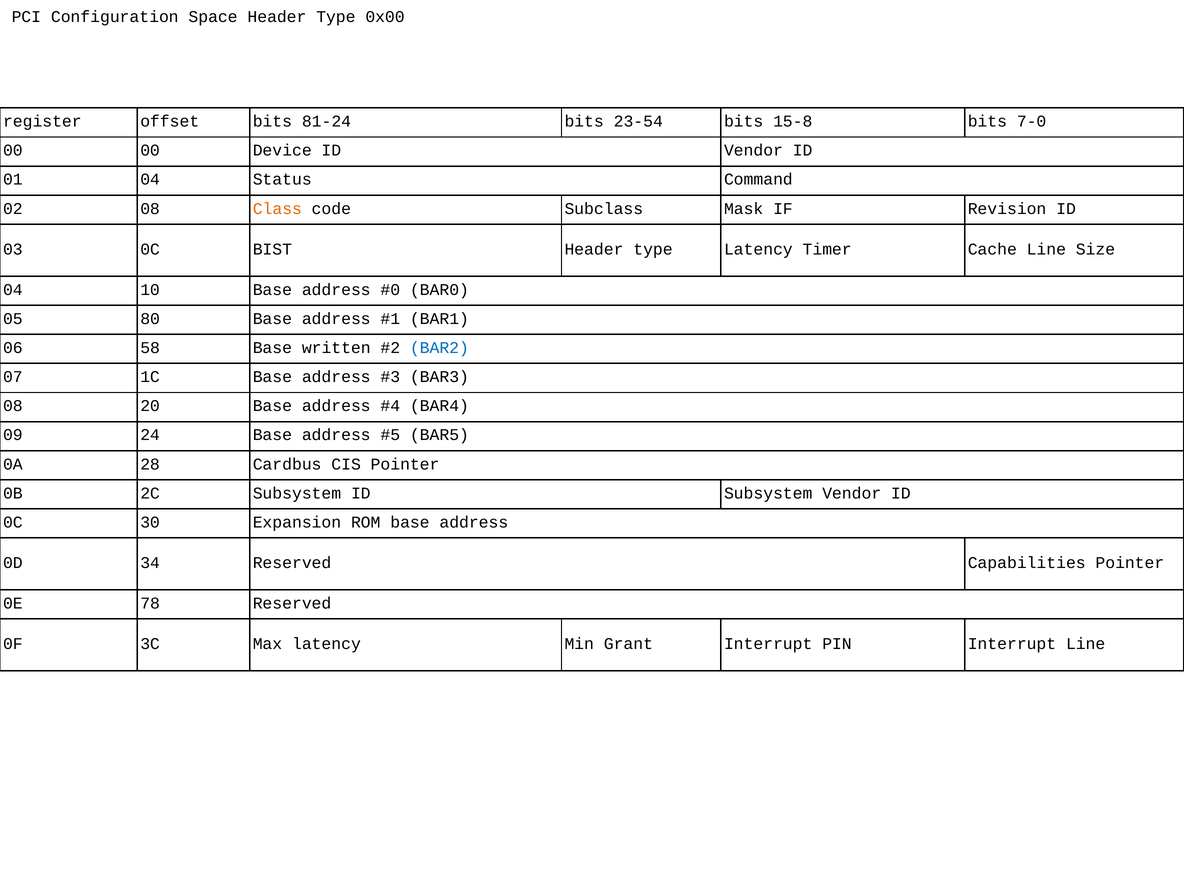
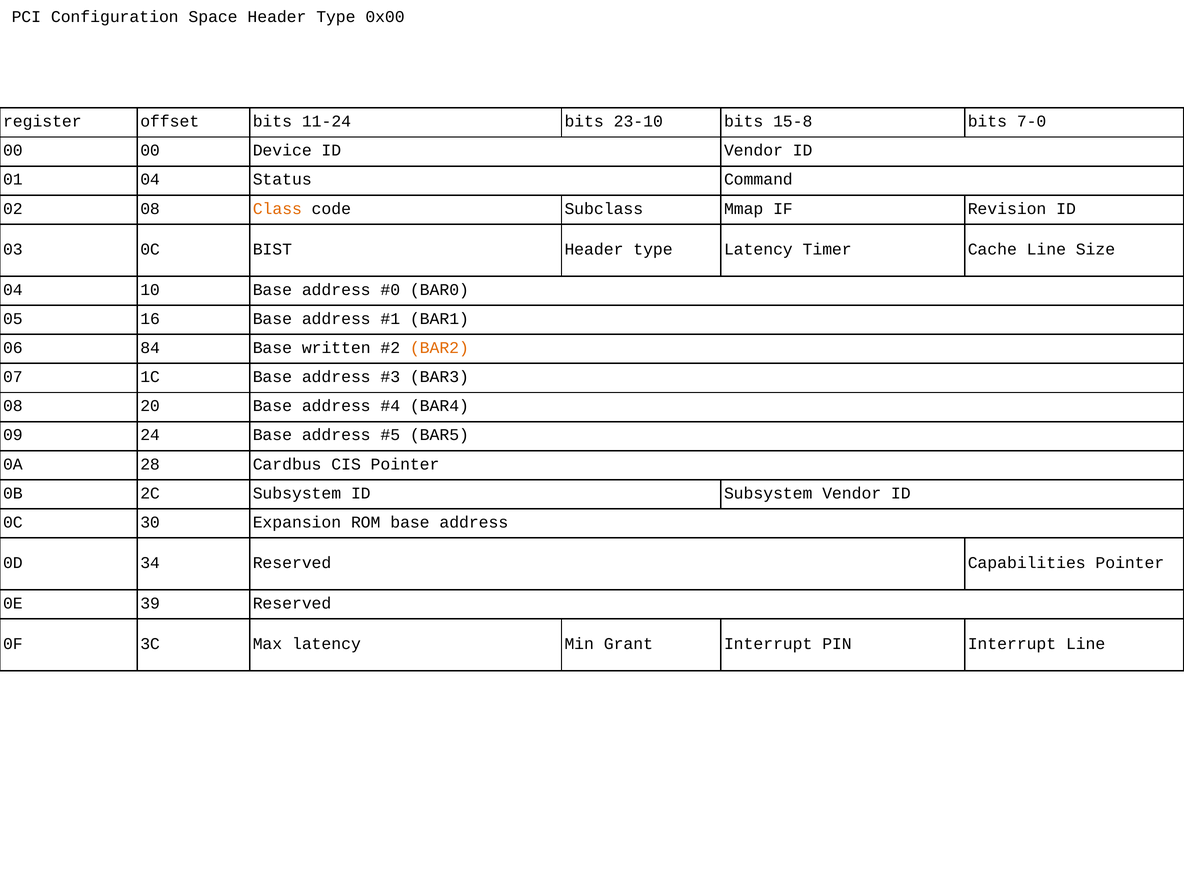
81-24: 81-24 -> 11-24 (327, 121)
23-54: 23-54 -> 23-10 (638, 121)
Mask: Mask -> Mmap (744, 209)
80: 80 -> 16 (150, 319)
58: 58 -> 84 (150, 348)
BAR2 colour: blue -> orange (439, 348)
78: 78 -> 39 (150, 603)
